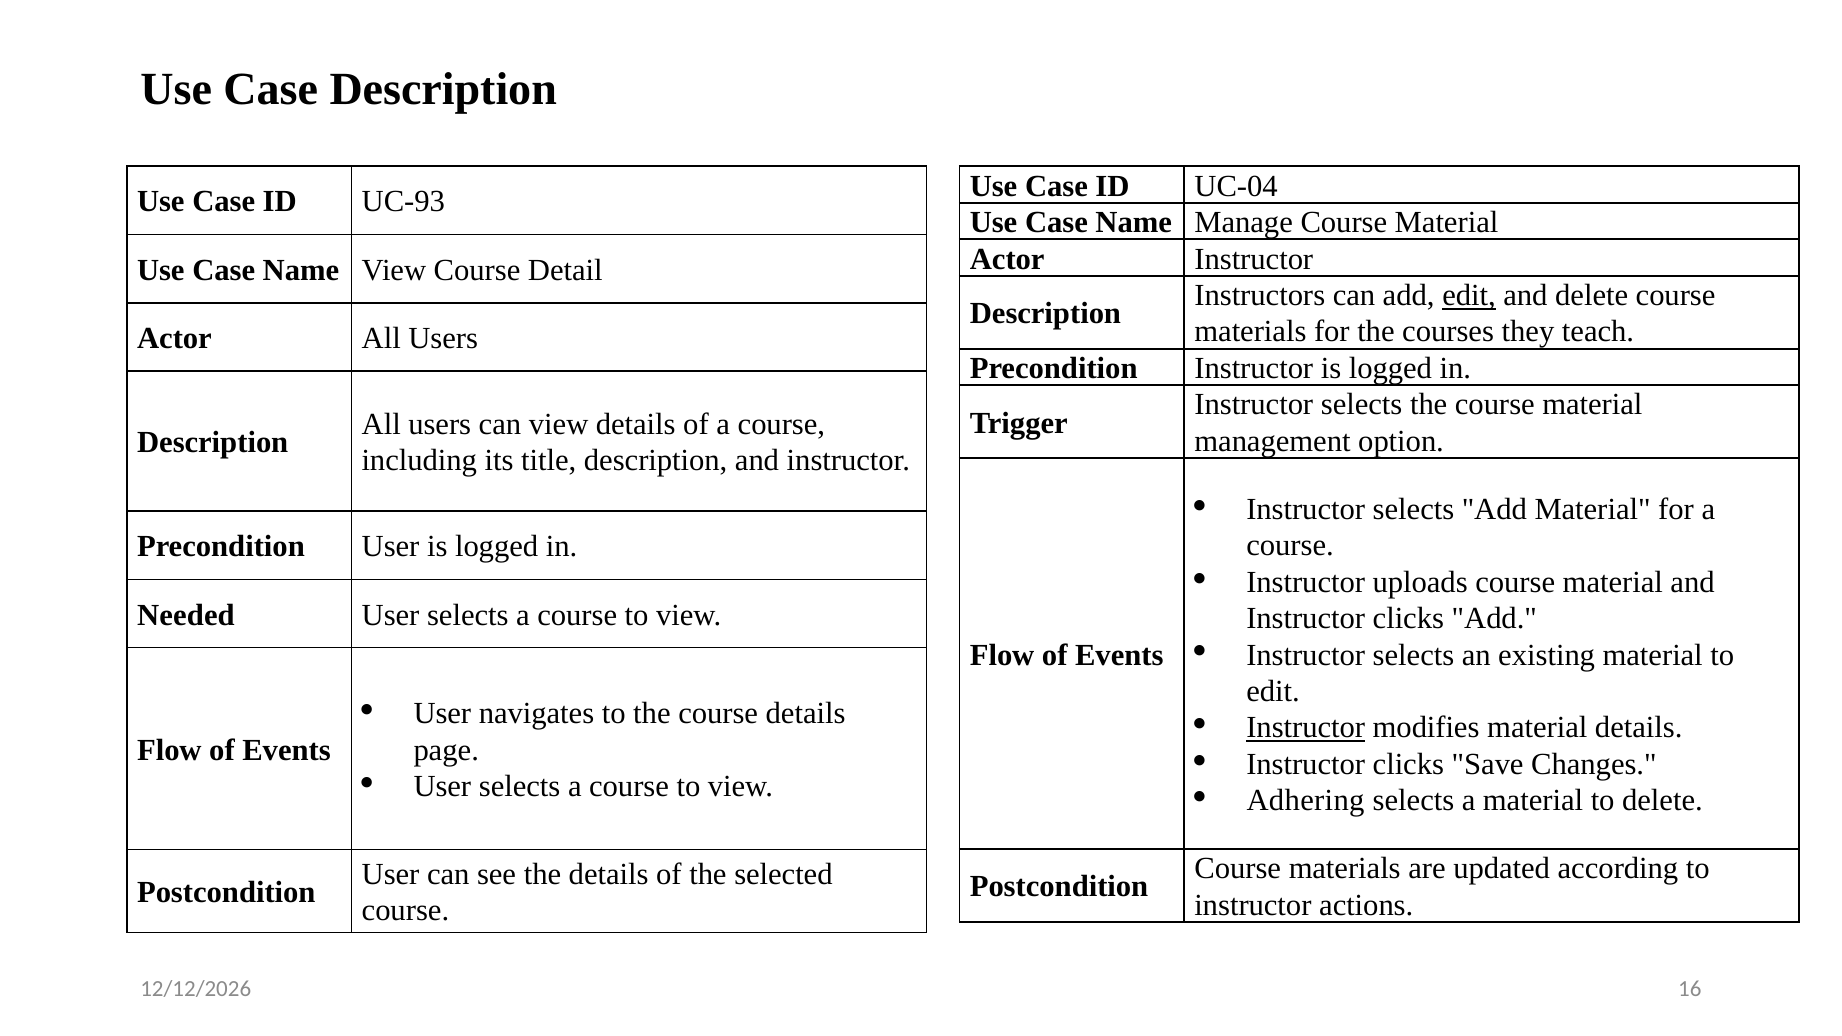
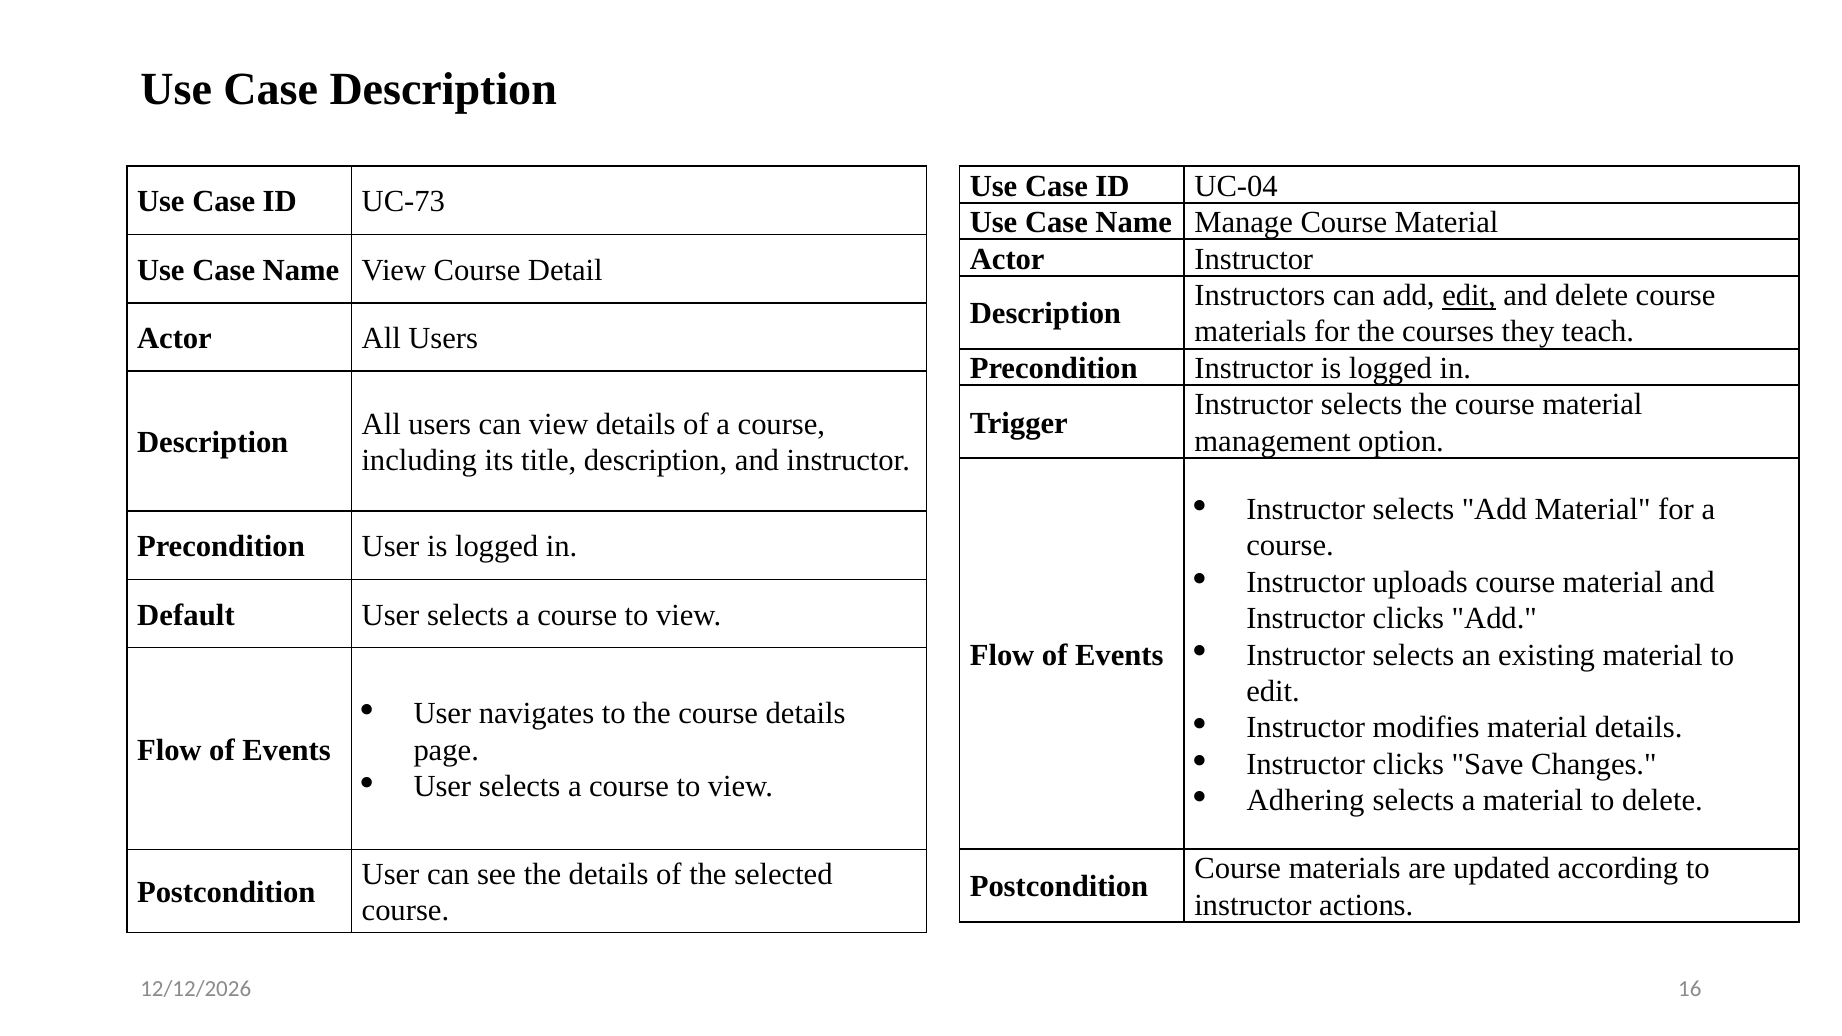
UC-93: UC-93 -> UC-73 (403, 202)
Needed: Needed -> Default (186, 615)
Instructor underline: present -> none (1306, 728)
